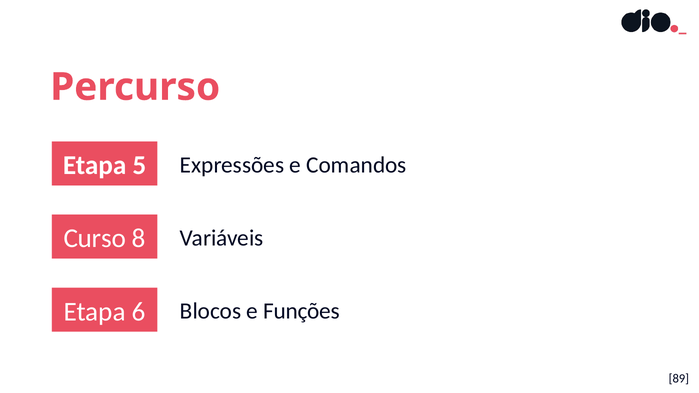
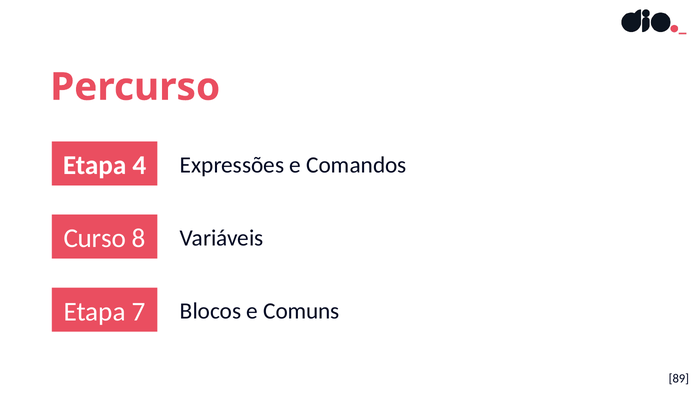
5: 5 -> 4 (139, 165)
6: 6 -> 7 (139, 312)
Funções: Funções -> Comuns (301, 311)
